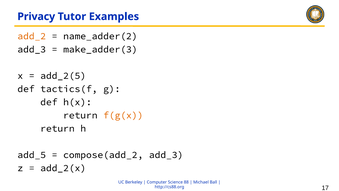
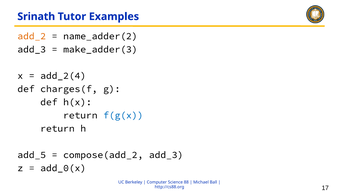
Privacy: Privacy -> Srinath (36, 17)
add_2(5: add_2(5 -> add_2(4 (63, 76)
tactics(f: tactics(f -> charges(f (69, 89)
f(g(x colour: orange -> blue (123, 115)
add_2(x: add_2(x -> add_0(x (63, 168)
